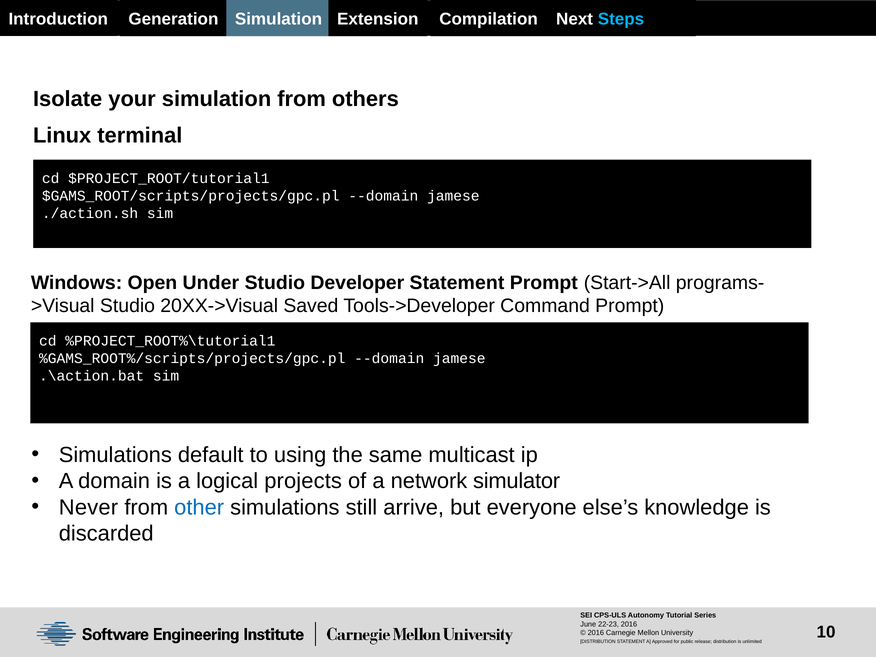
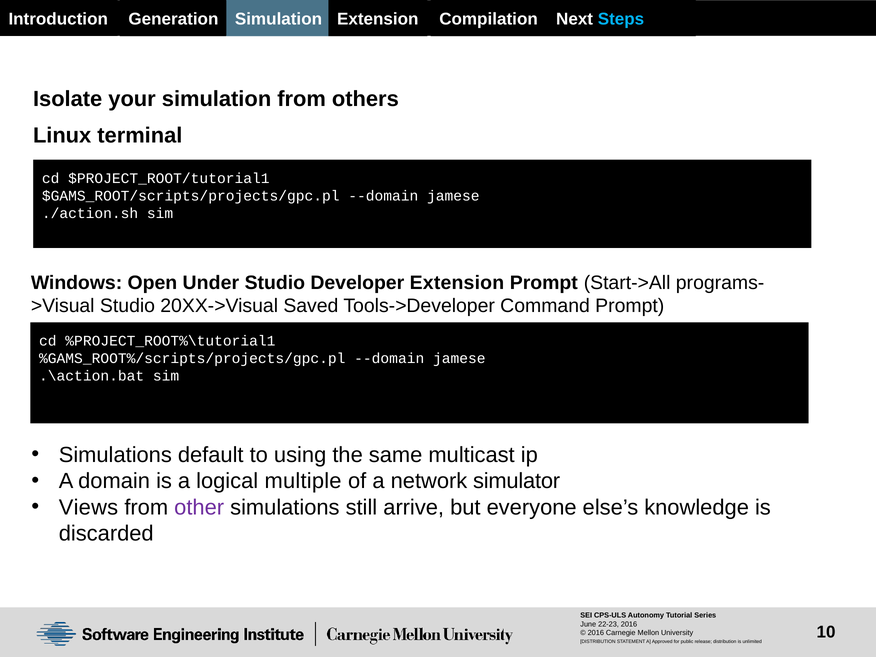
Developer Statement: Statement -> Extension (457, 283)
projects: projects -> multiple (303, 481)
Never: Never -> Views (88, 507)
other colour: blue -> purple (199, 507)
